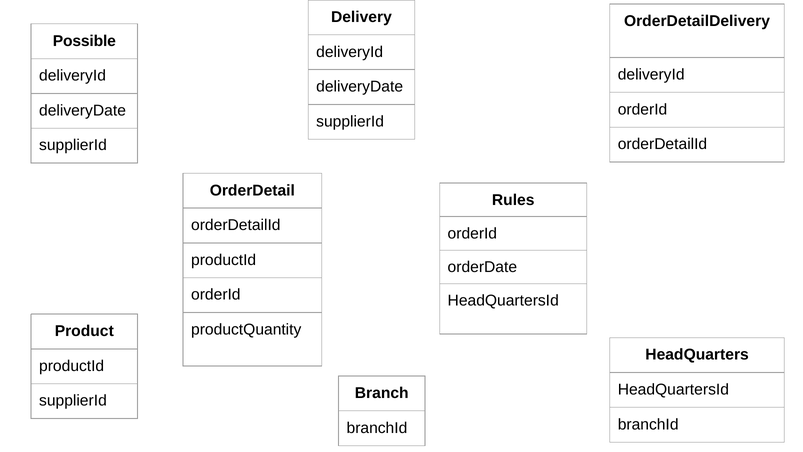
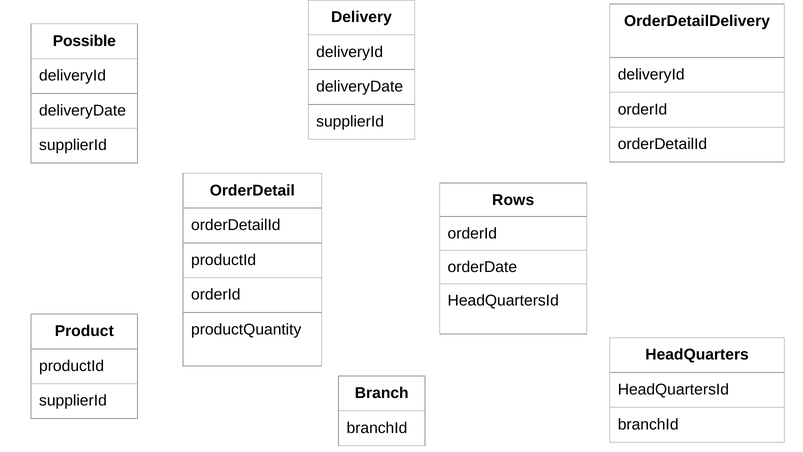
Rules: Rules -> Rows (513, 200)
